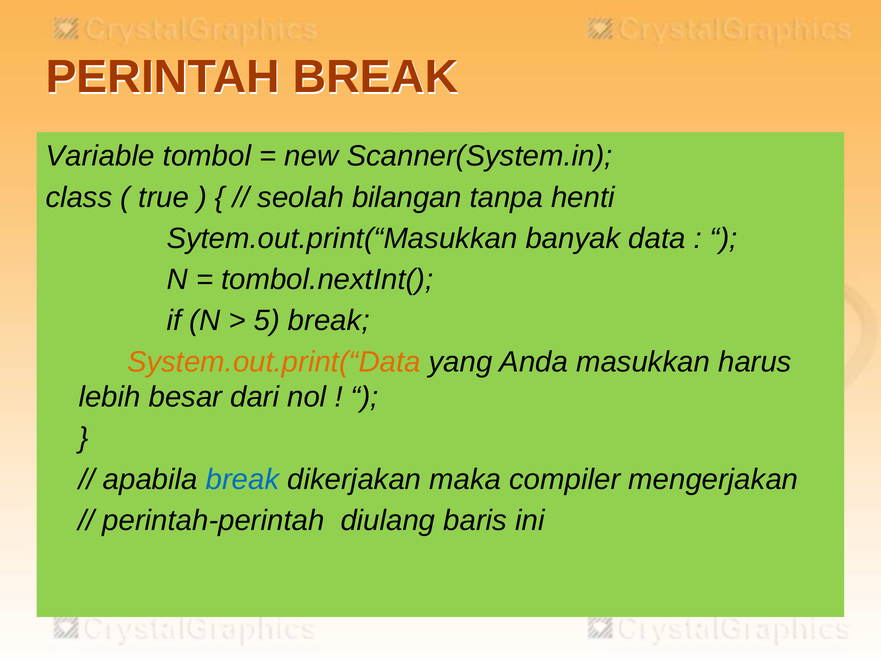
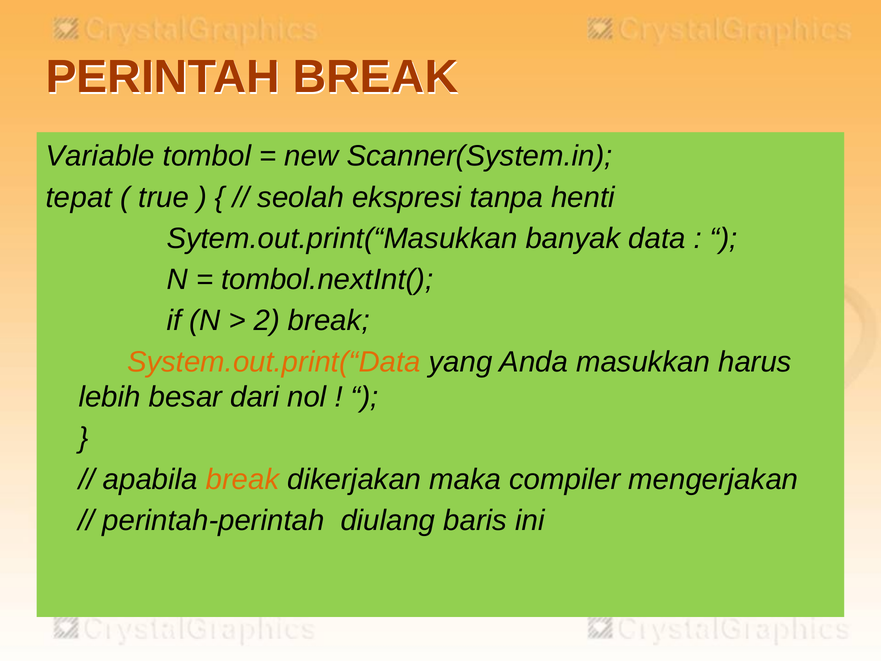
class: class -> tepat (79, 197)
bilangan: bilangan -> ekspresi (407, 197)
5: 5 -> 2 (267, 321)
break colour: blue -> orange (242, 479)
